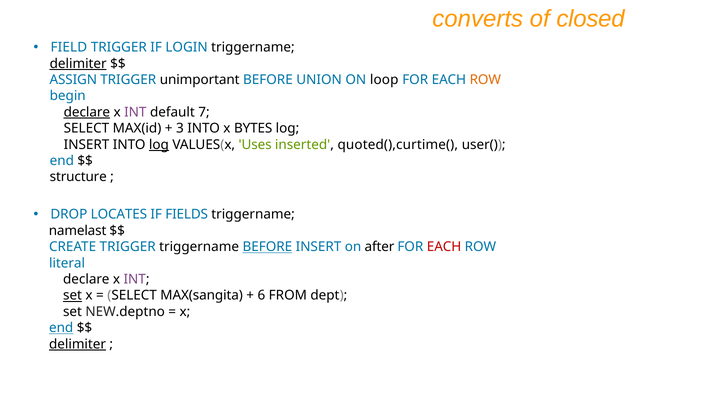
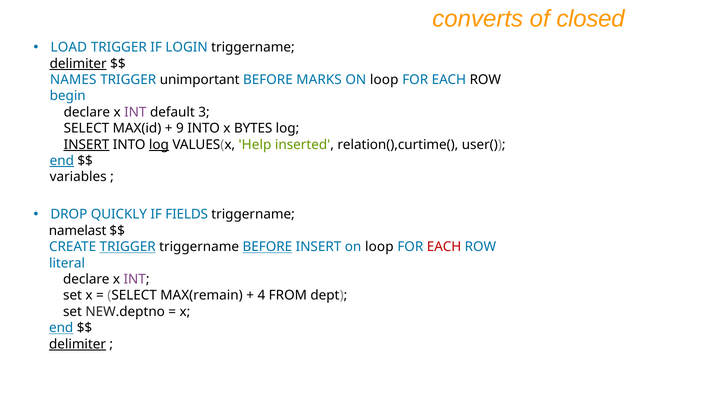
FIELD: FIELD -> LOAD (69, 47)
ASSIGN: ASSIGN -> NAMES (73, 80)
UNION: UNION -> MARKS (319, 80)
ROW colour: orange -> black (485, 80)
declare underline: present -> none (87, 112)
7: 7 -> 3 (204, 112)
3: 3 -> 9 (180, 128)
INSERT underline: none -> present (87, 145)
Uses: Uses -> Help (255, 145)
quoted(),curtime(: quoted(),curtime( -> relation(),curtime( (398, 145)
end underline: none -> present (62, 161)
structure: structure -> variables (78, 177)
LOCATES: LOCATES -> QUICKLY (119, 215)
TRIGGER underline: none -> present (128, 247)
INSERT on after: after -> loop (379, 247)
set underline: present -> none (73, 296)
MAX(sangita: MAX(sangita -> MAX(remain (202, 296)
6: 6 -> 4 (261, 296)
